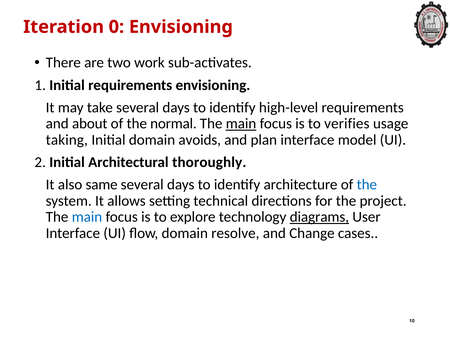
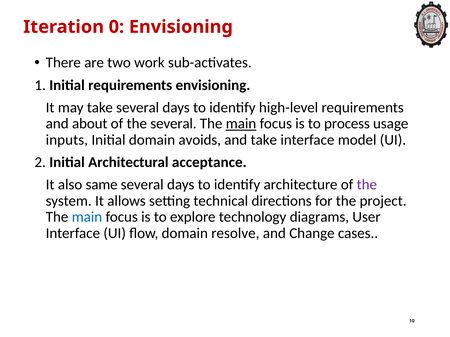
the normal: normal -> several (173, 124)
verifies: verifies -> process (347, 124)
taking: taking -> inputs (67, 140)
and plan: plan -> take (264, 140)
thoroughly: thoroughly -> acceptance (209, 162)
the colour: blue -> purple (367, 185)
diagrams underline: present -> none (319, 217)
